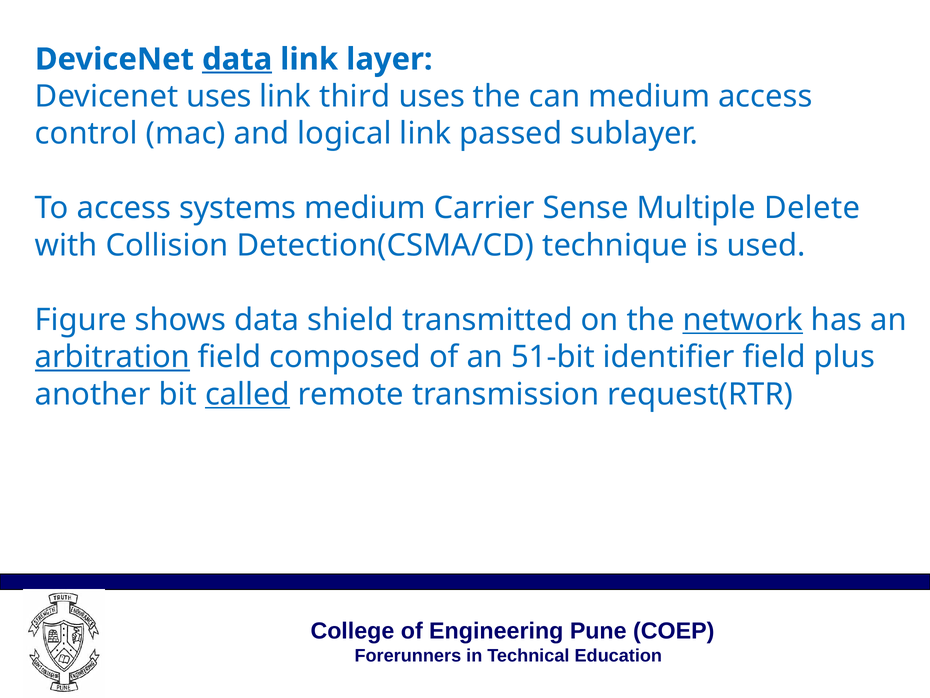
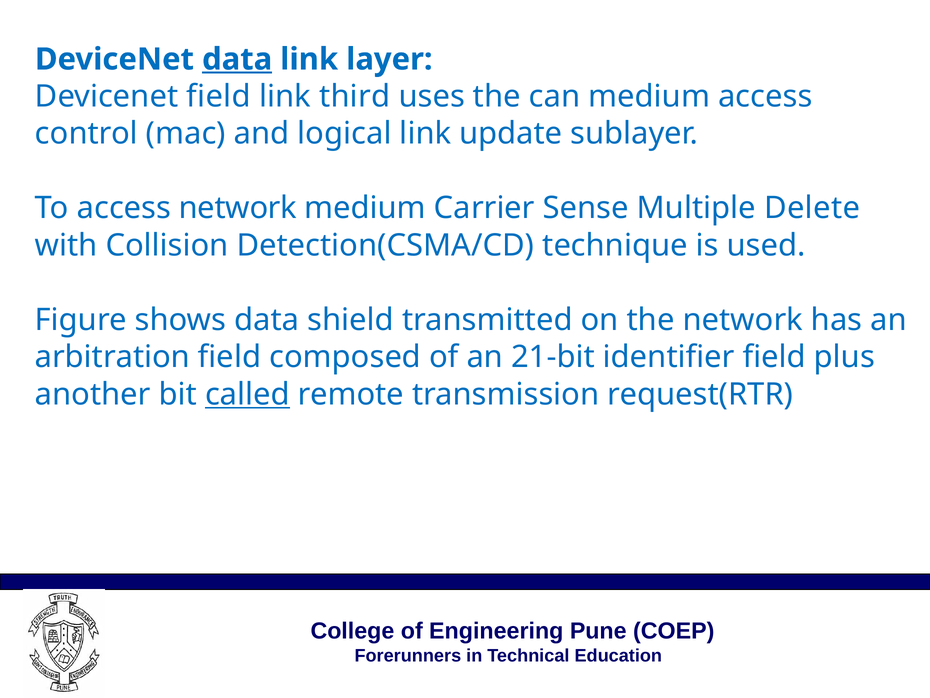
Devicenet uses: uses -> field (219, 96)
passed: passed -> update (511, 134)
access systems: systems -> network (238, 208)
network underline: present -> none (743, 320)
arbitration underline: present -> none (112, 357)
51-bit: 51-bit -> 21-bit (553, 357)
